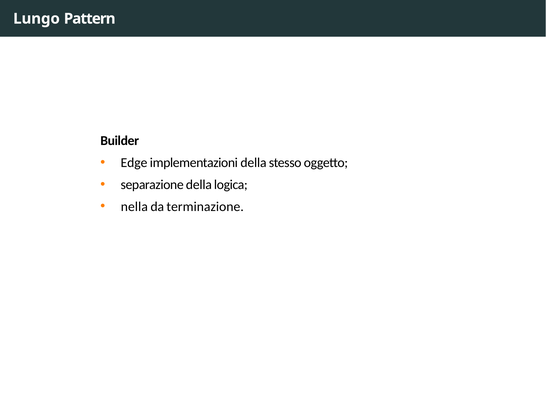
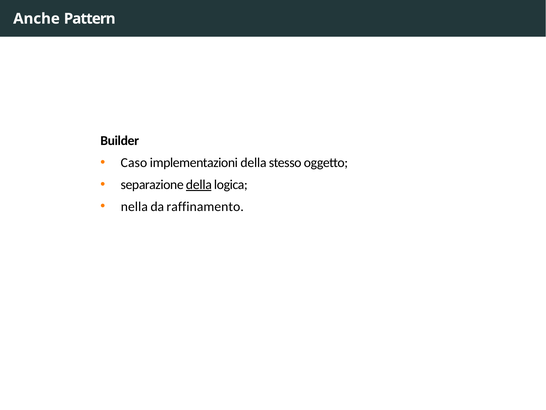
Lungo: Lungo -> Anche (36, 19)
Edge: Edge -> Caso (134, 163)
della underline: none -> present (199, 185)
terminazione: terminazione -> raffinamento (205, 206)
